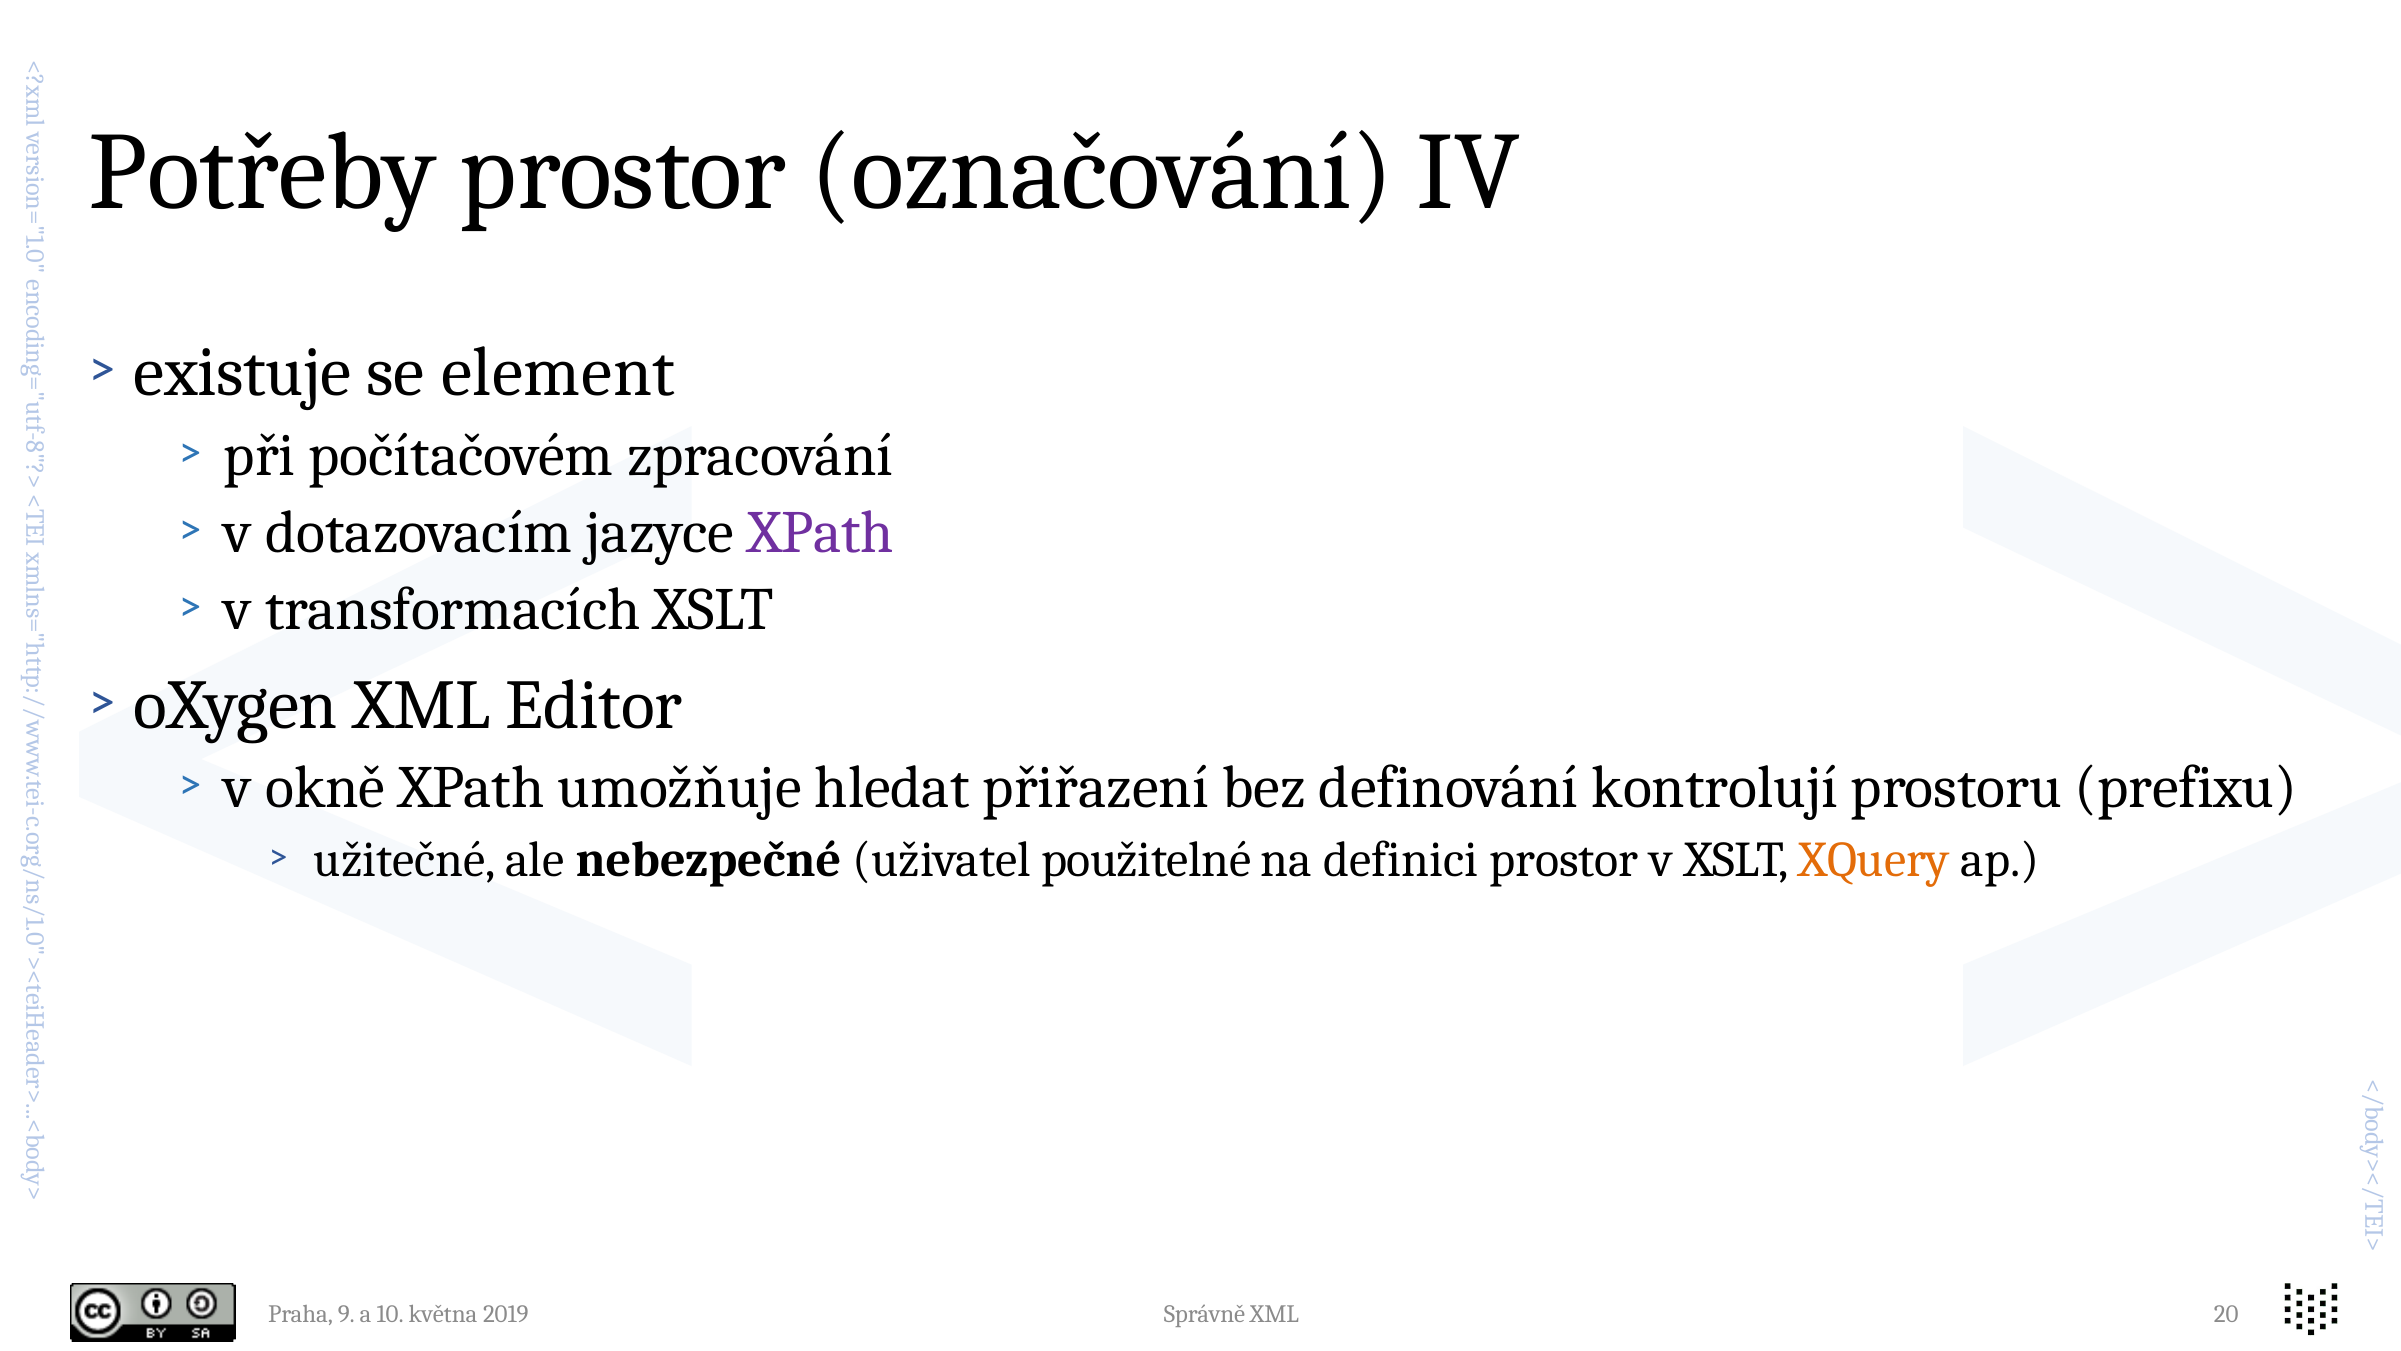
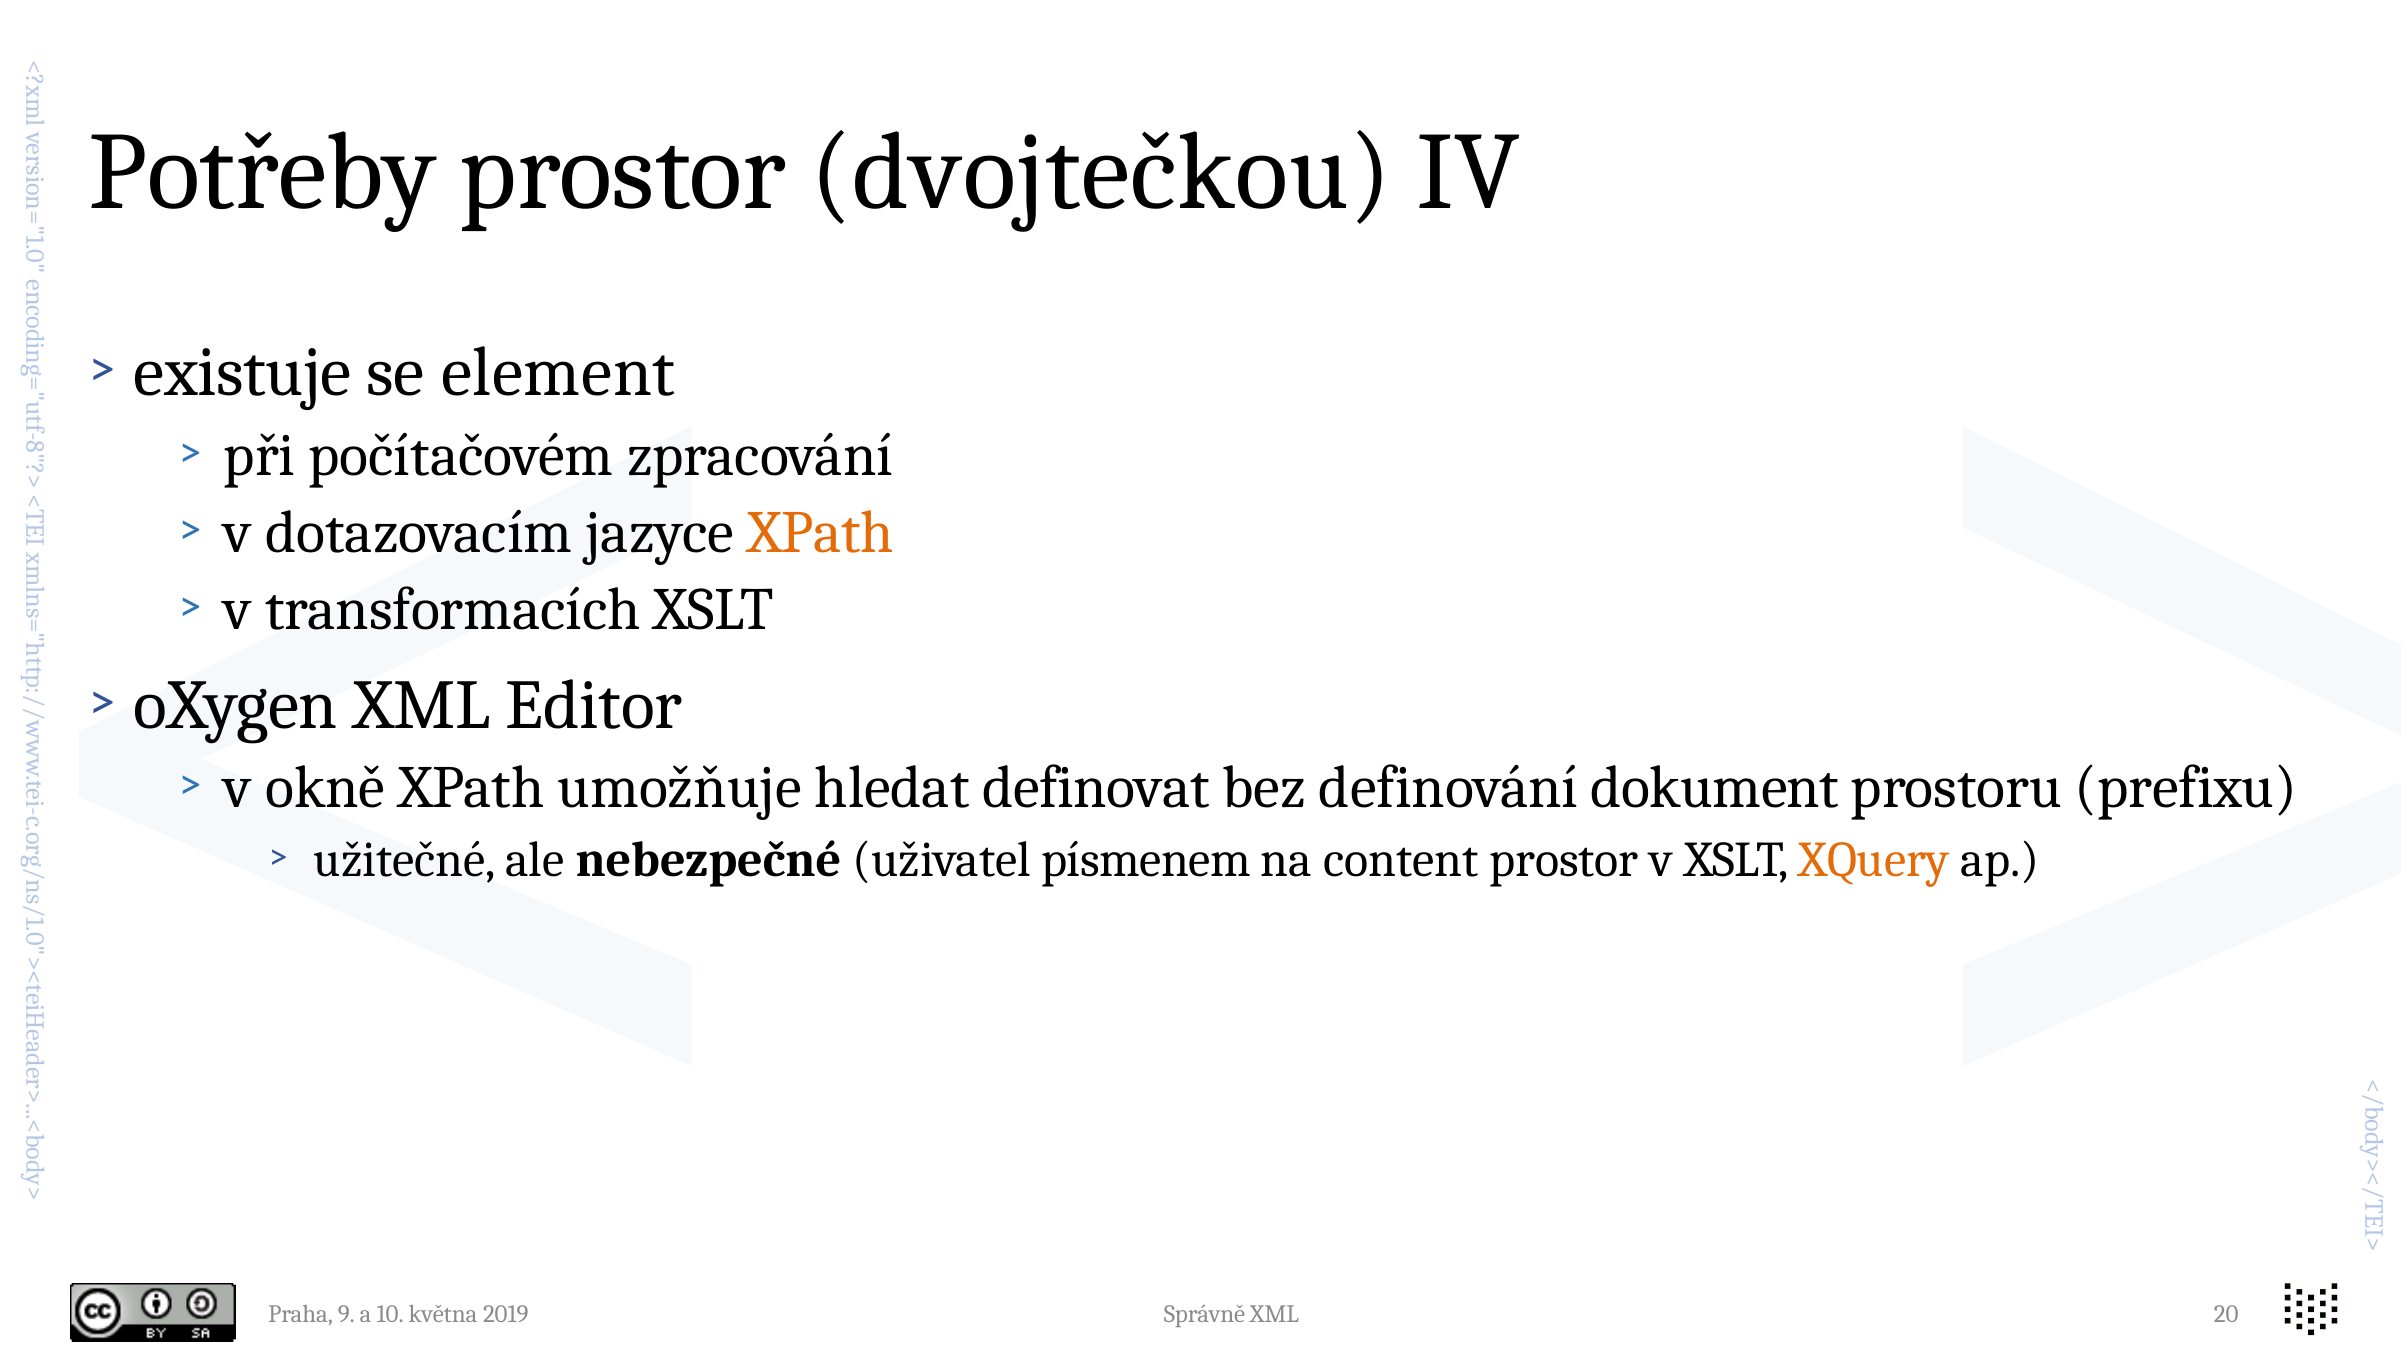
označování: označování -> dvojtečkou (1101, 172)
XPath colour: purple -> orange (821, 532)
přiřazení: přiřazení -> definovat (1096, 788)
kontrolují: kontrolují -> dokument (1715, 788)
použitelné: použitelné -> písmenem (1146, 860)
definici: definici -> content (1401, 860)
